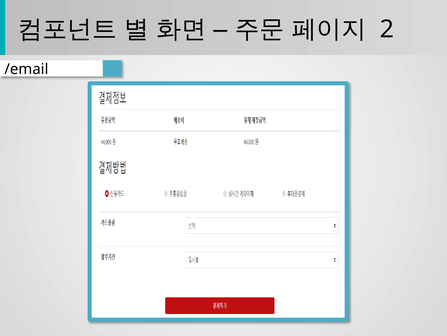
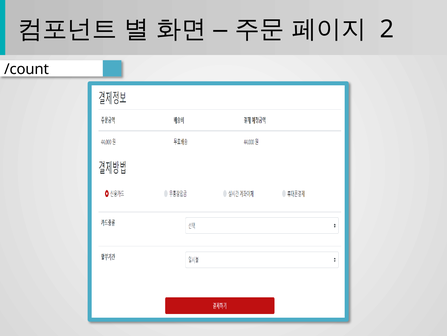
/email: /email -> /count (27, 69)
